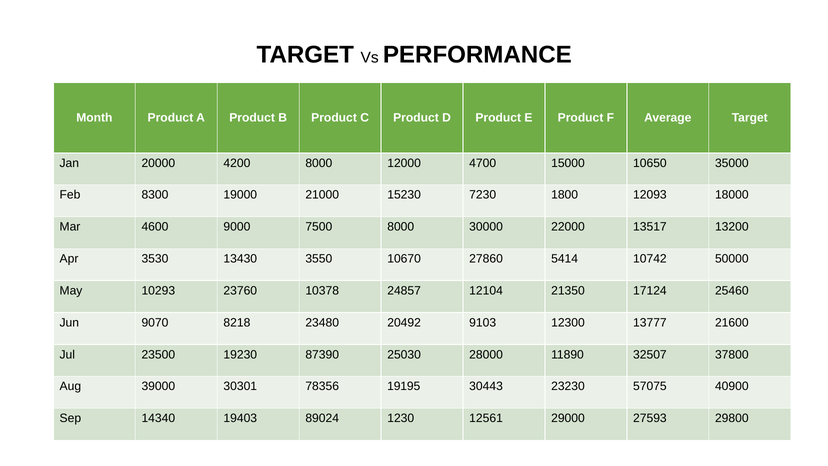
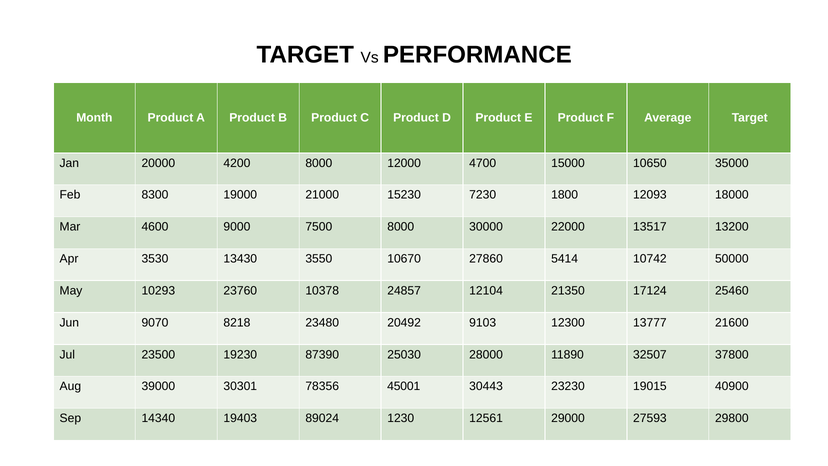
19195: 19195 -> 45001 (404, 386)
57075: 57075 -> 19015 (650, 386)
